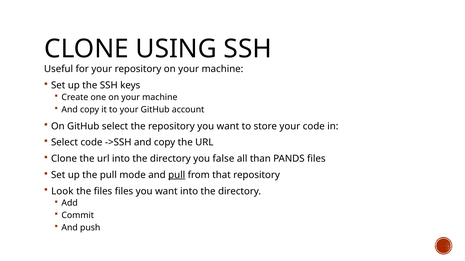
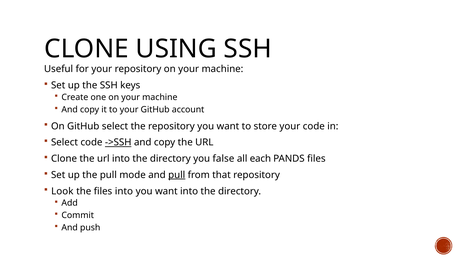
->SSH underline: none -> present (118, 143)
than: than -> each (260, 159)
files files: files -> into (124, 192)
